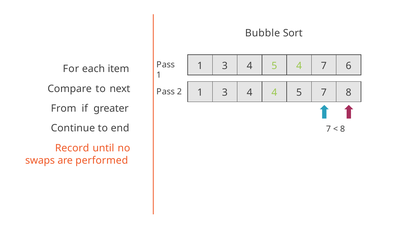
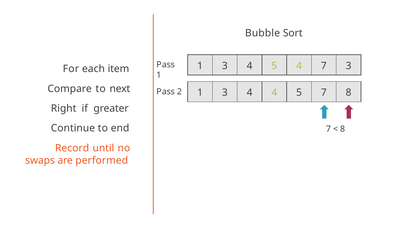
7 6: 6 -> 3 (349, 66)
From: From -> Right (64, 109)
